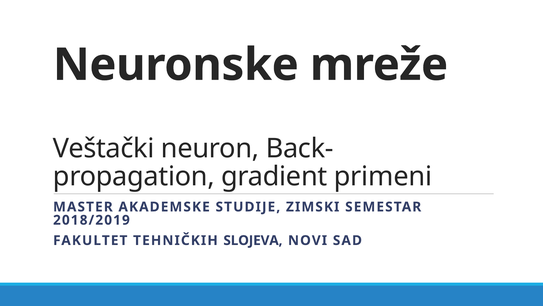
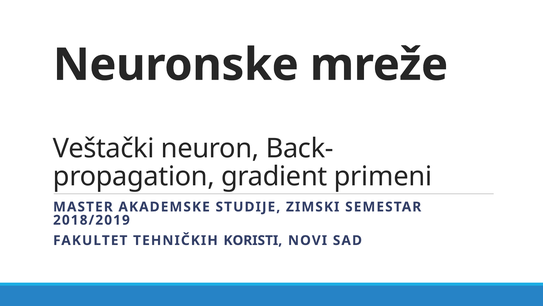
SLOJEVA: SLOJEVA -> KORISTI (253, 240)
